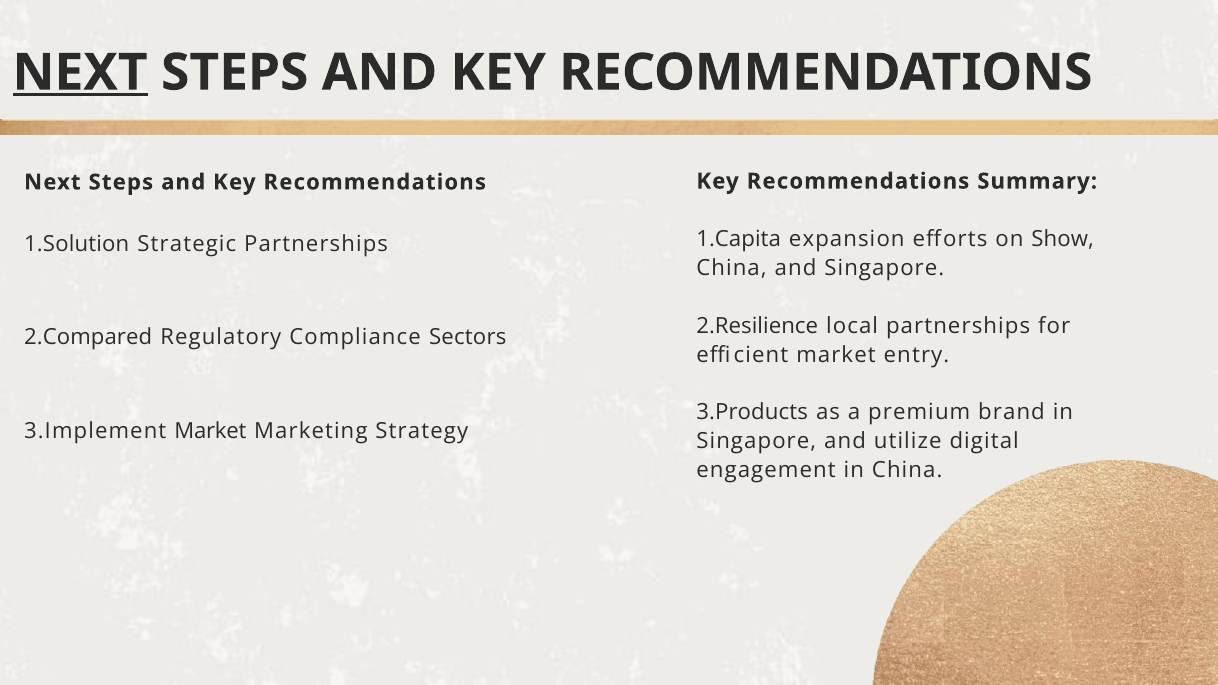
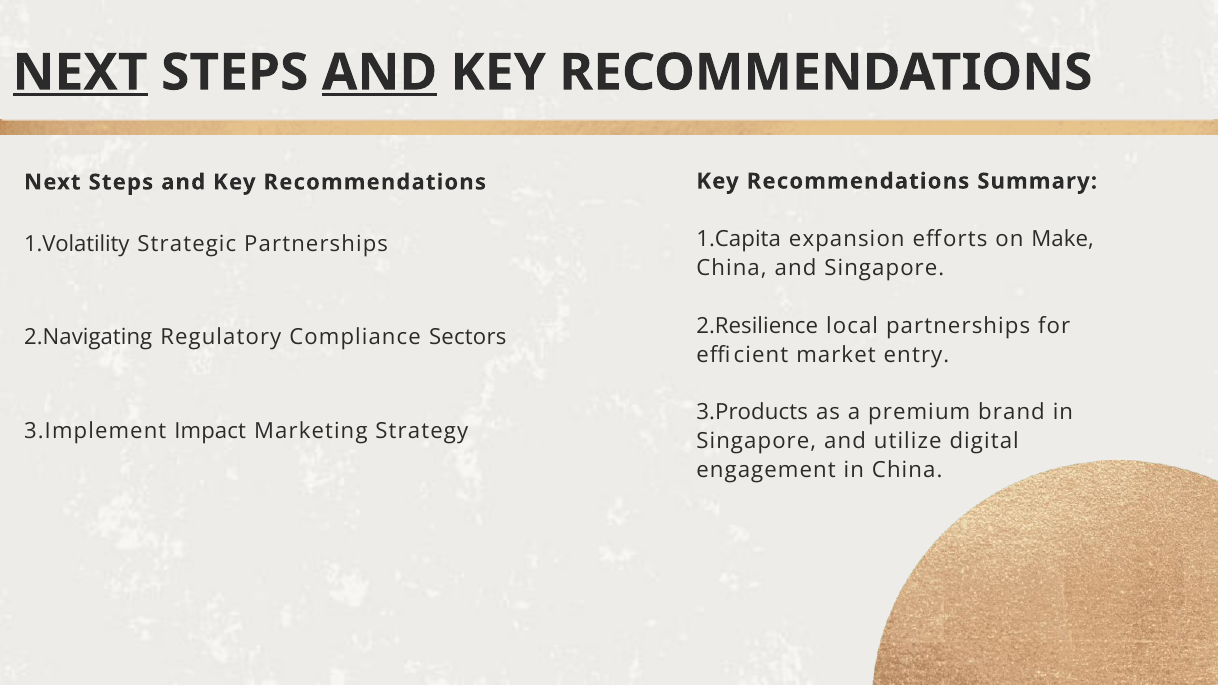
AND underline: none -> present (379, 73)
Show: Show -> Make (1063, 239)
1.Solution: 1.Solution -> 1.Volatility (77, 244)
2.Compared: 2.Compared -> 2.Navigating (88, 338)
3.Implement Market: Market -> Impact (210, 431)
